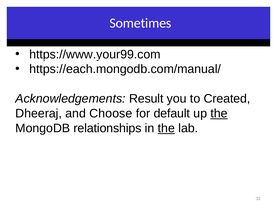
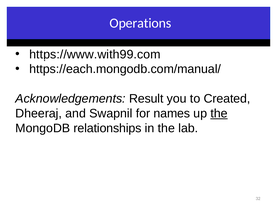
Sometimes: Sometimes -> Operations (140, 23)
https://www.your99.com: https://www.your99.com -> https://www.with99.com (95, 54)
Choose: Choose -> Swapnil (111, 113)
default: default -> names (172, 113)
the underline: present -> none (166, 128)
